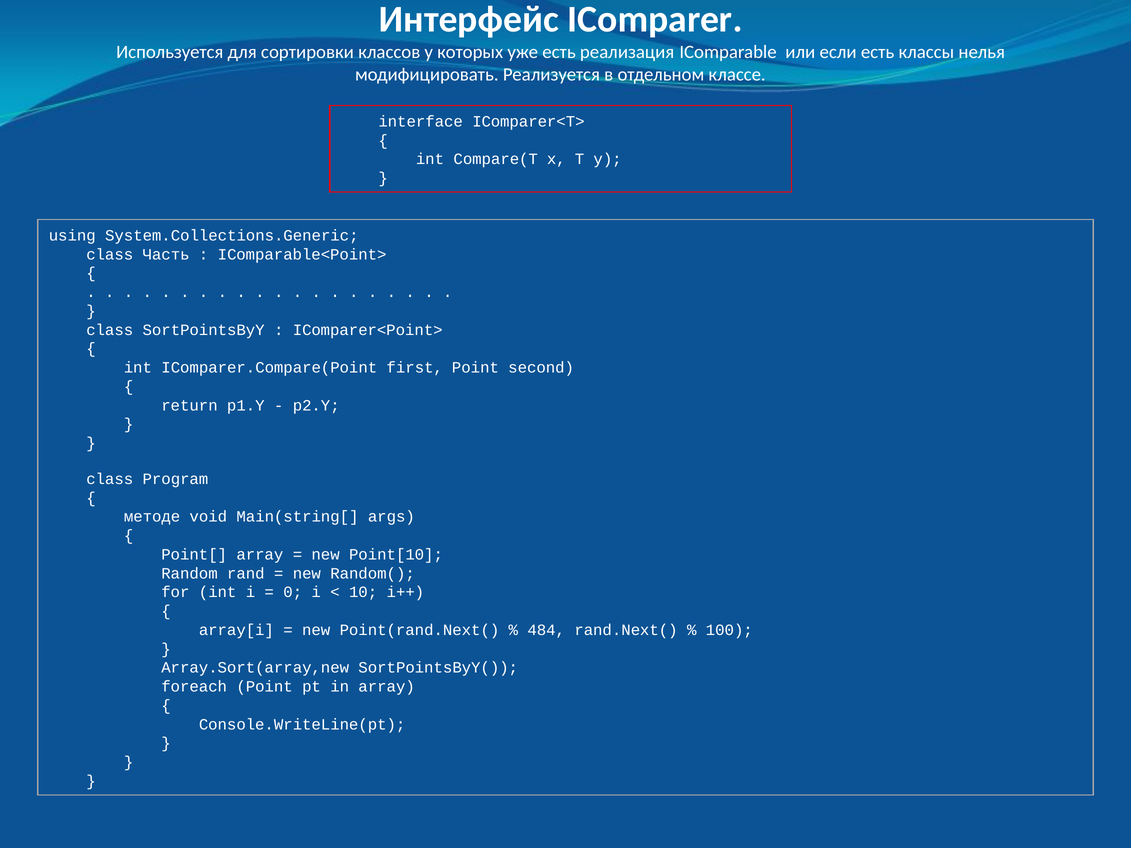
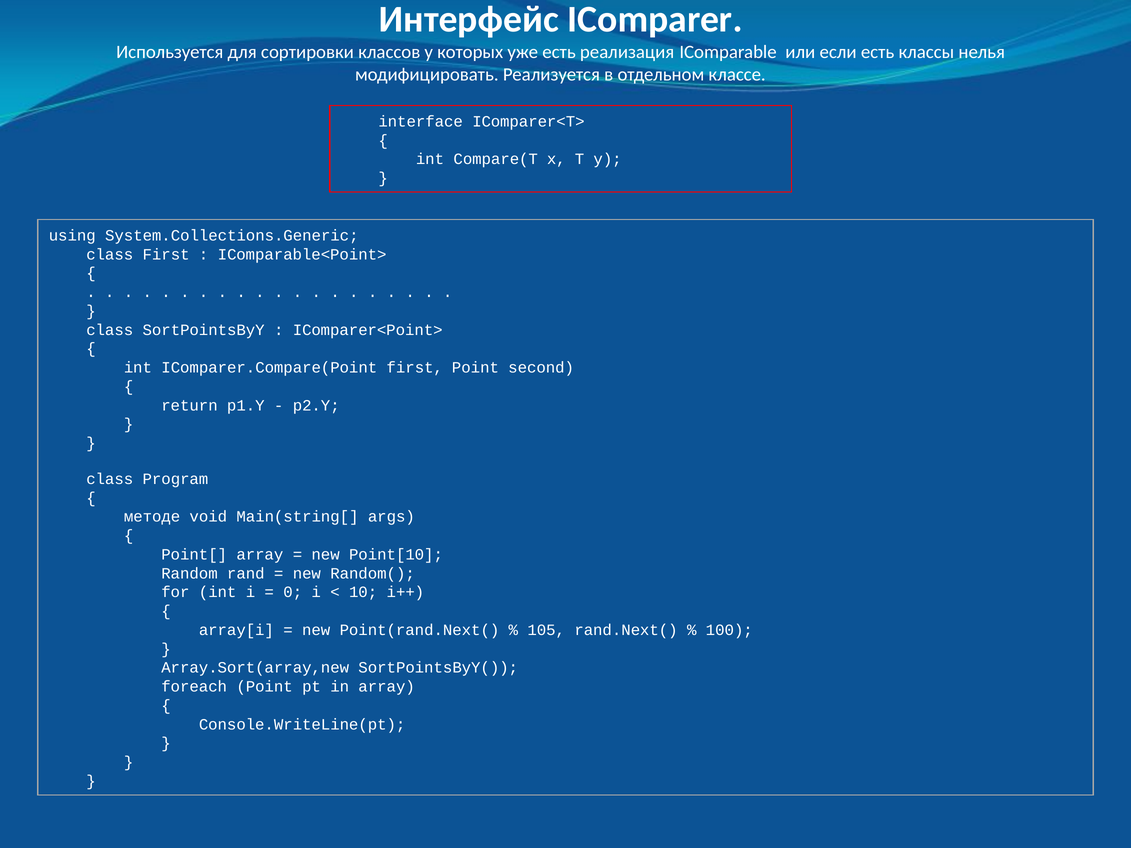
class Часть: Часть -> First (166, 254)
484: 484 -> 105 (546, 630)
